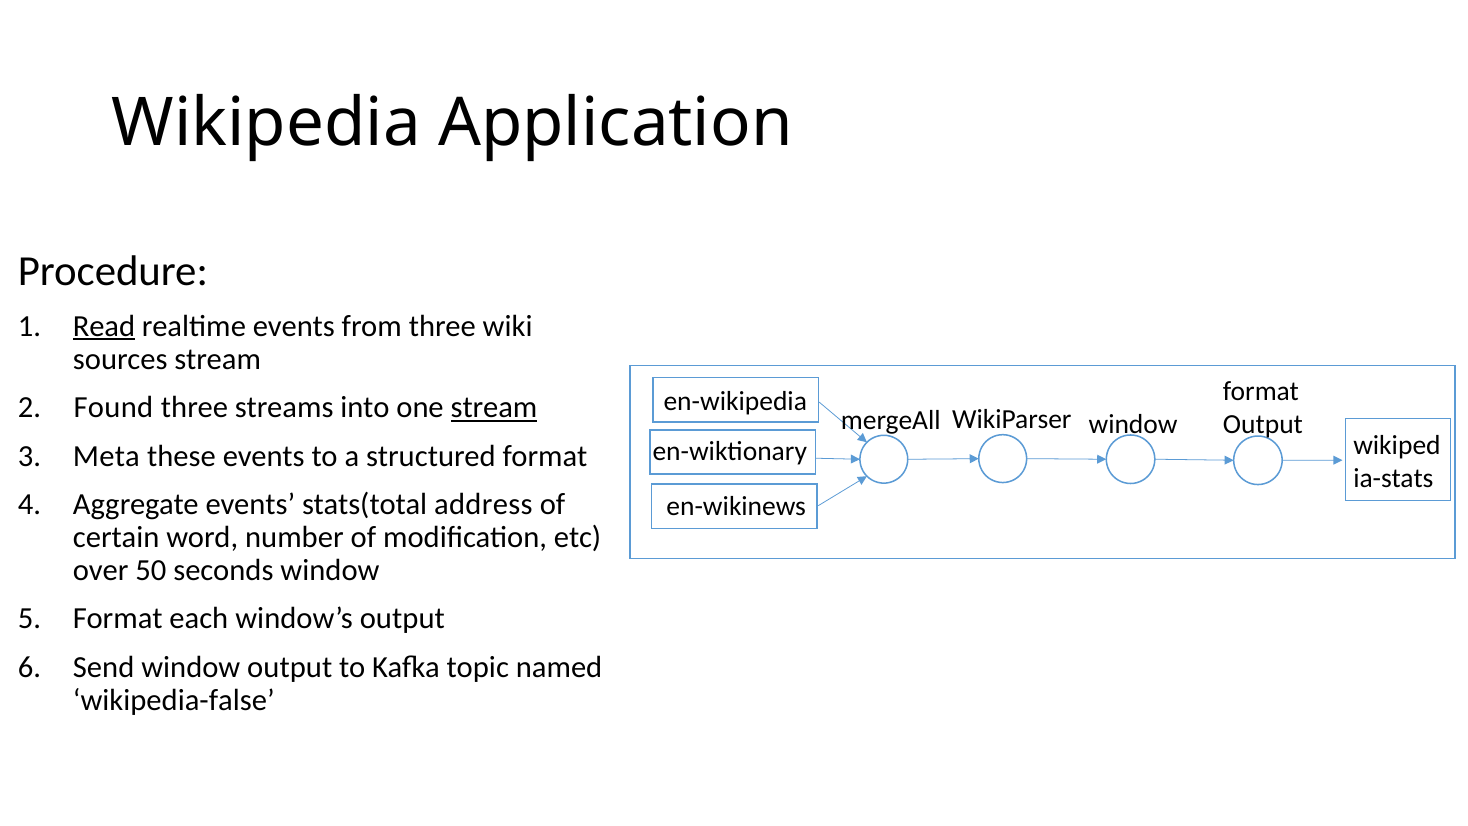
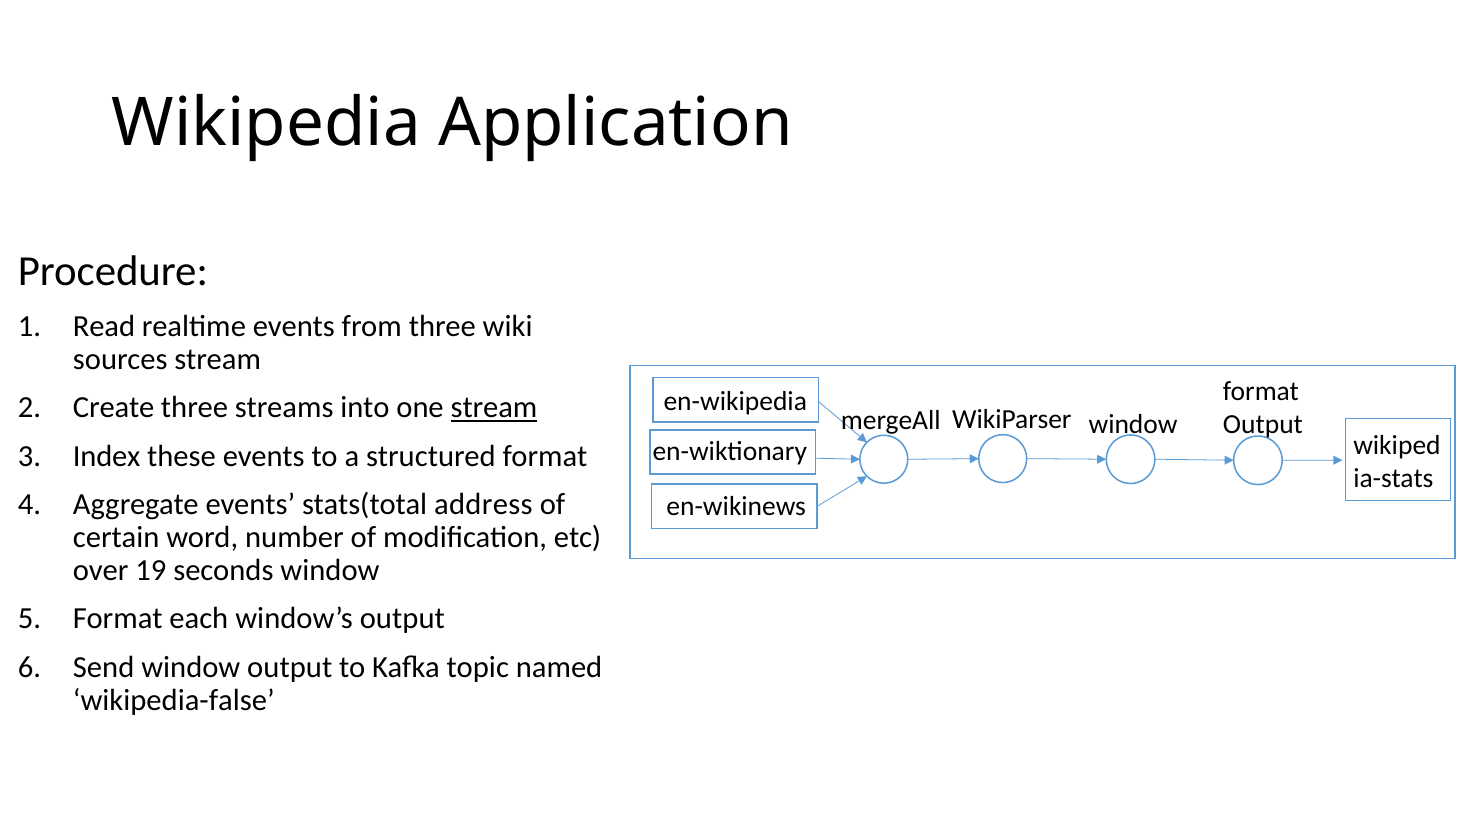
Read underline: present -> none (104, 326)
Found: Found -> Create (114, 407)
Meta: Meta -> Index (107, 456)
50: 50 -> 19 (151, 570)
